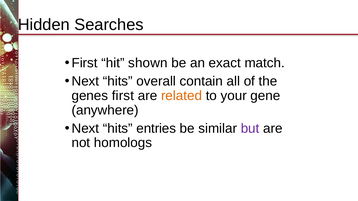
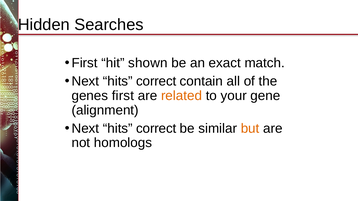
overall: overall -> correct (156, 81)
anywhere: anywhere -> alignment (105, 110)
entries: entries -> correct (156, 129)
but colour: purple -> orange (250, 129)
